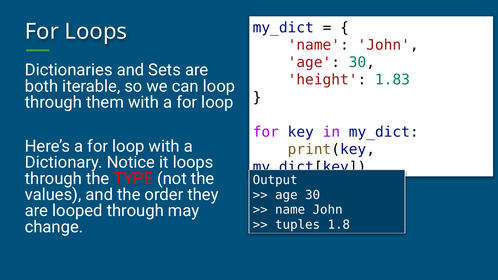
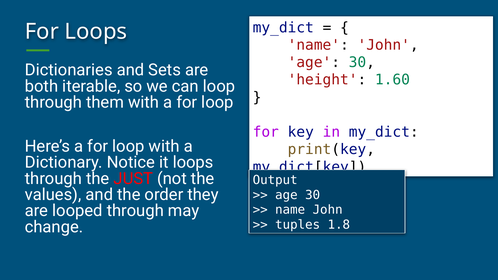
1.83: 1.83 -> 1.60 (392, 80)
TYPE: TYPE -> JUST (133, 179)
